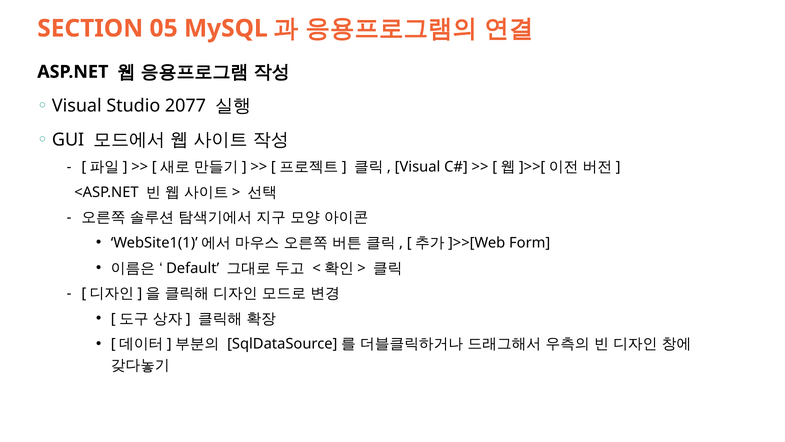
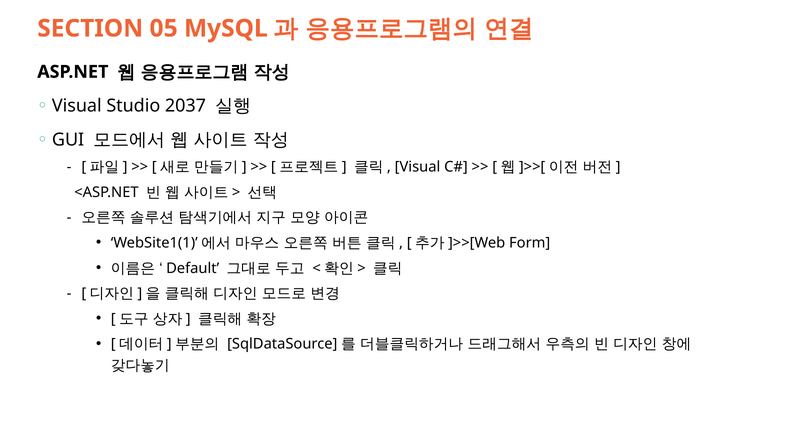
2077: 2077 -> 2037 (185, 106)
